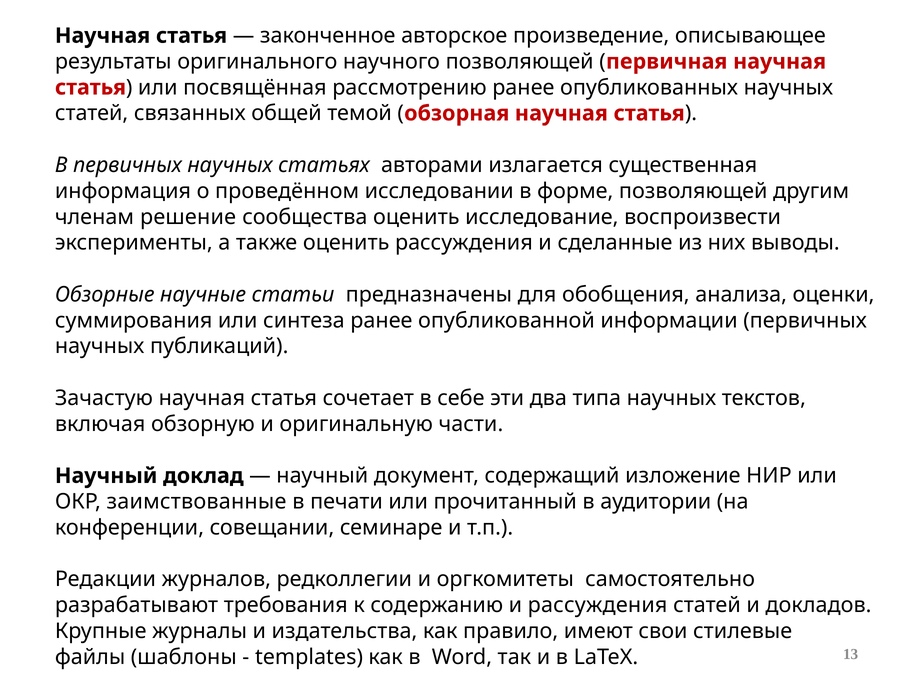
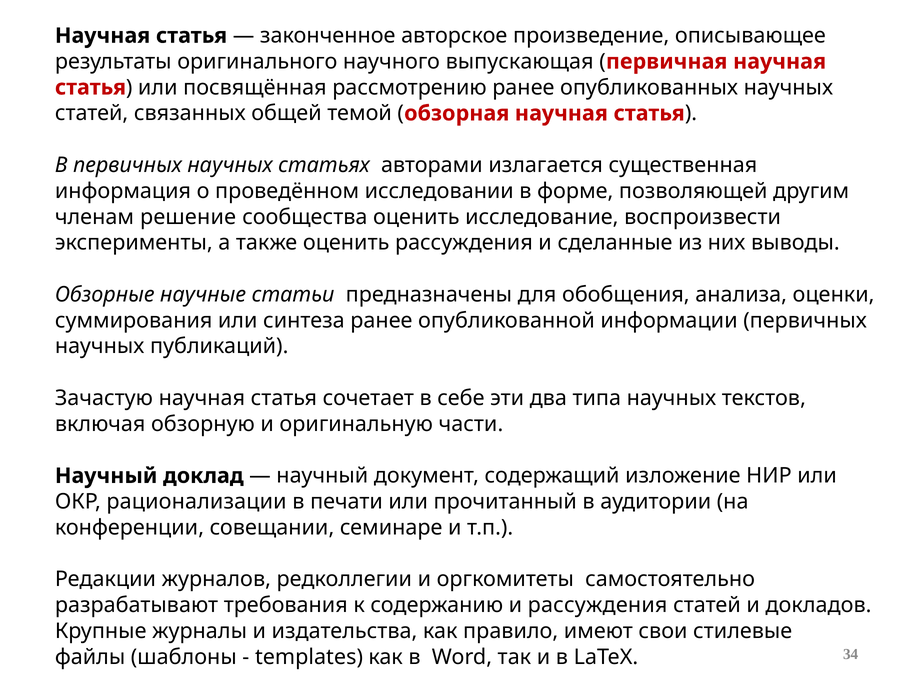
научного позволяющей: позволяющей -> выпускающая (520, 62)
заимствованные: заимствованные -> рационализации (197, 502)
13: 13 -> 34 (851, 654)
